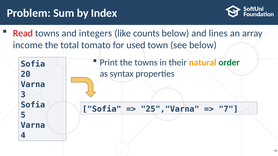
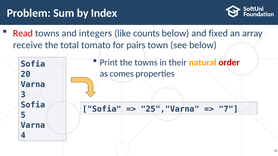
lines: lines -> fixed (218, 33)
income: income -> receive (28, 45)
used: used -> pairs (136, 45)
order colour: green -> red (229, 63)
syntax: syntax -> comes (122, 74)
